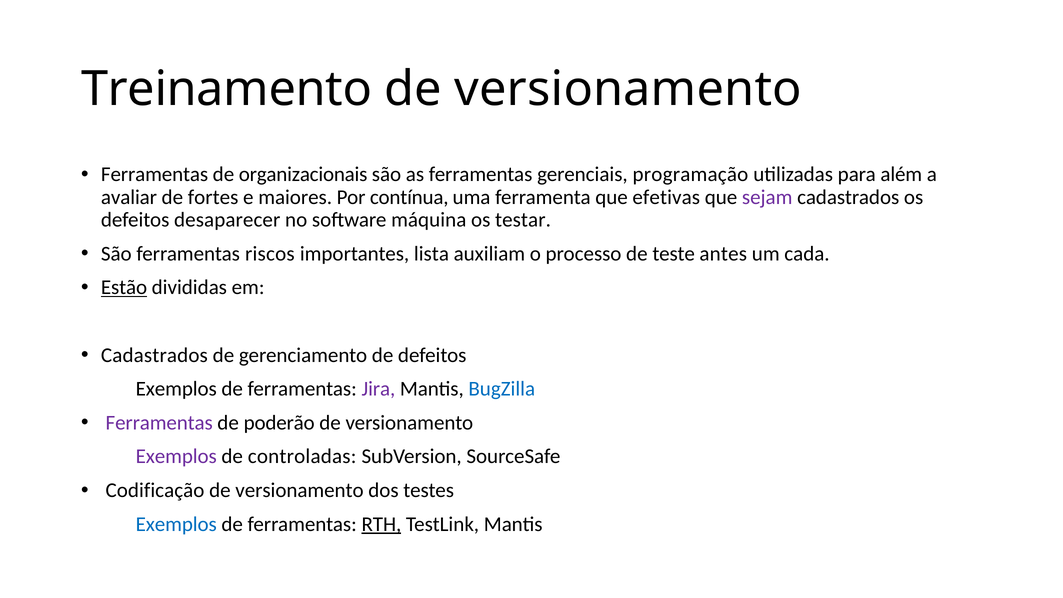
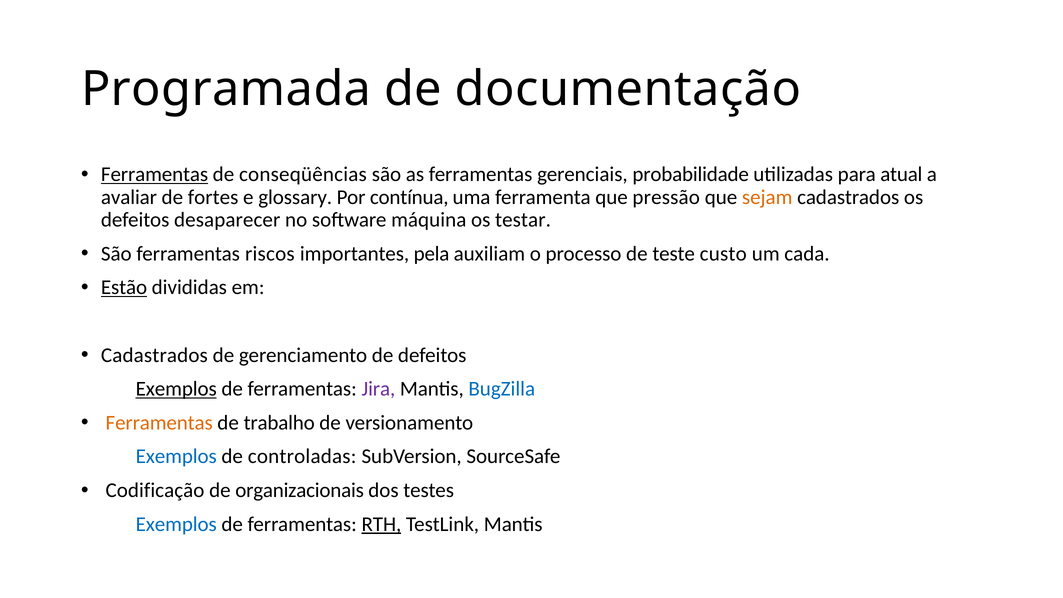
Treinamento: Treinamento -> Programada (226, 89)
versionamento: versionamento -> documentação (628, 89)
Ferramentas underline: none -> present (155, 174)
organizacionais: organizacionais -> conseqüências (303, 174)
programação: programação -> probabilidade (691, 174)
além: além -> atual (901, 174)
maiores: maiores -> glossary (295, 197)
efetivas: efetivas -> pressão (666, 197)
sejam colour: purple -> orange (767, 197)
lista: lista -> pela (432, 254)
antes: antes -> custo (723, 254)
Exemplos underline: none -> present (176, 389)
Ferramentas colour: purple -> orange (159, 423)
poderão: poderão -> trabalho (279, 423)
Exemplos colour: purple -> blue (176, 456)
versionamento: versionamento -> organizacionais (300, 490)
